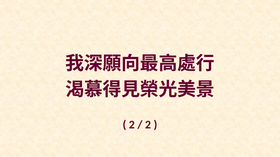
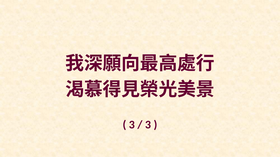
2: 2 -> 3 (132, 125)
2: 2 -> 3 (148, 125)
